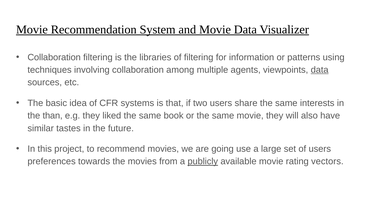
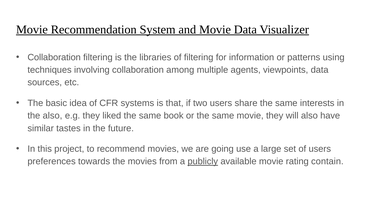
data underline: present -> none (320, 70)
the than: than -> also (53, 116)
vectors: vectors -> contain (327, 162)
